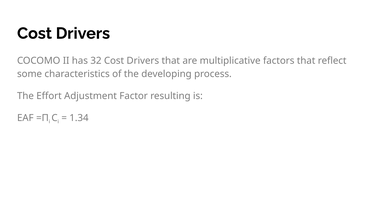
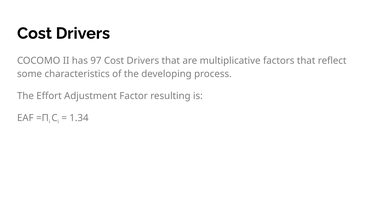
32: 32 -> 97 (96, 61)
